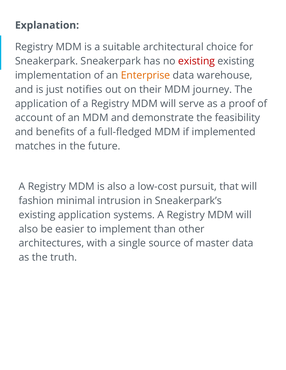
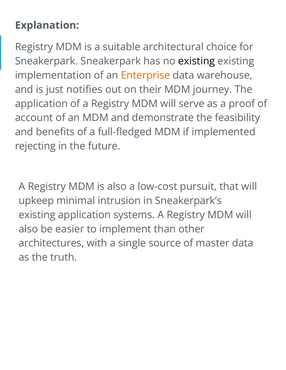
existing colour: red -> black (197, 61)
matches: matches -> rejecting (35, 146)
fashion: fashion -> upkeep (36, 201)
